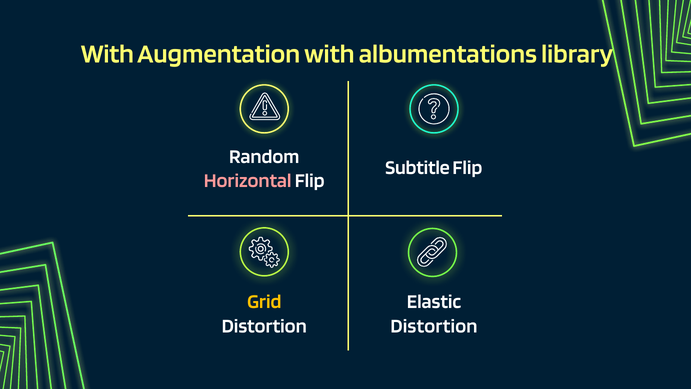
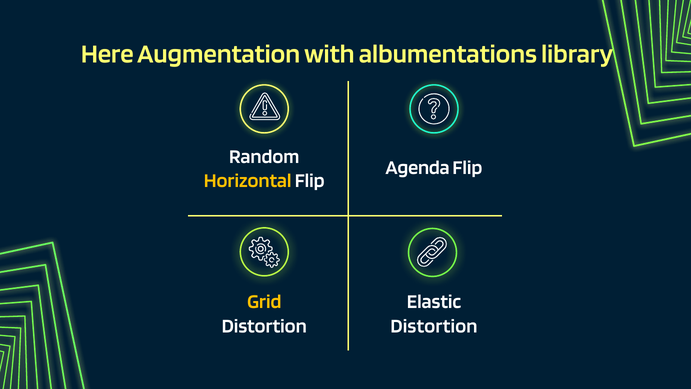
With: With -> Here (107, 54)
Subtitle: Subtitle -> Agenda (418, 167)
Horizontal colour: pink -> yellow (248, 180)
